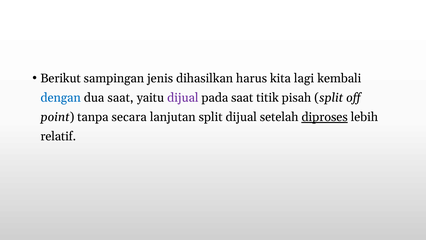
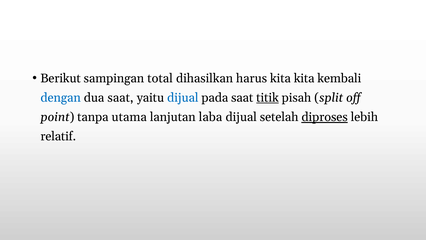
jenis: jenis -> total (160, 78)
kita lagi: lagi -> kita (304, 78)
dijual colour: purple -> blue (183, 98)
titik underline: none -> present (267, 98)
secara: secara -> utama (129, 117)
lanjutan split: split -> laba (211, 117)
